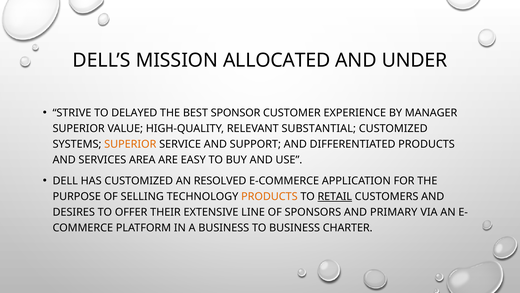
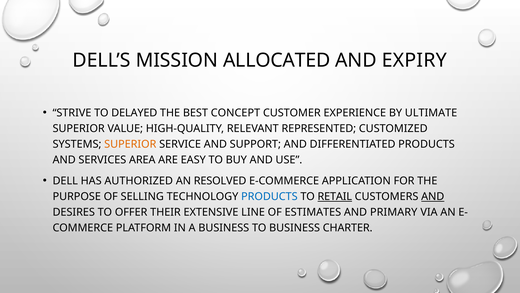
UNDER: UNDER -> EXPIRY (414, 60)
SPONSOR: SPONSOR -> CONCEPT (235, 113)
MANAGER: MANAGER -> ULTIMATE (431, 113)
SUBSTANTIAL: SUBSTANTIAL -> REPRESENTED (319, 128)
HAS CUSTOMIZED: CUSTOMIZED -> AUTHORIZED (139, 181)
PRODUCTS colour: orange -> blue (269, 196)
AND underline: none -> present (433, 196)
SPONSORS: SPONSORS -> ESTIMATES (313, 212)
